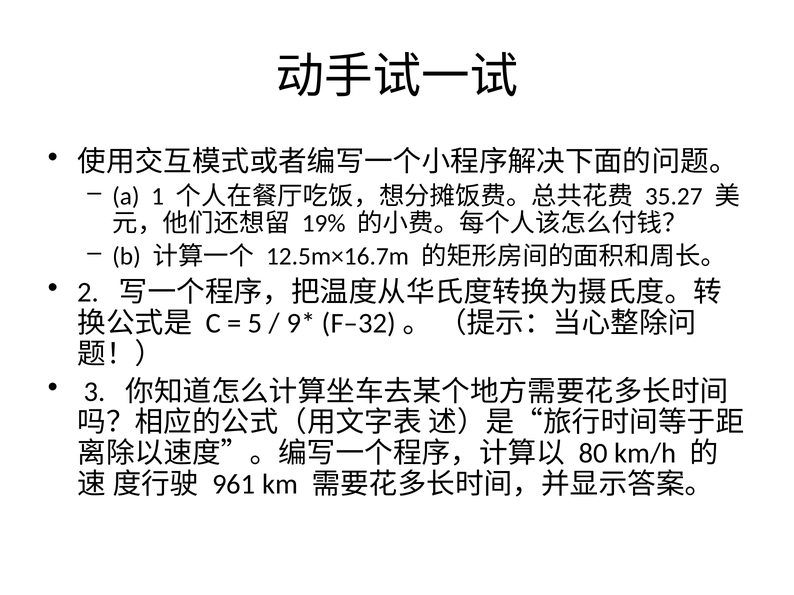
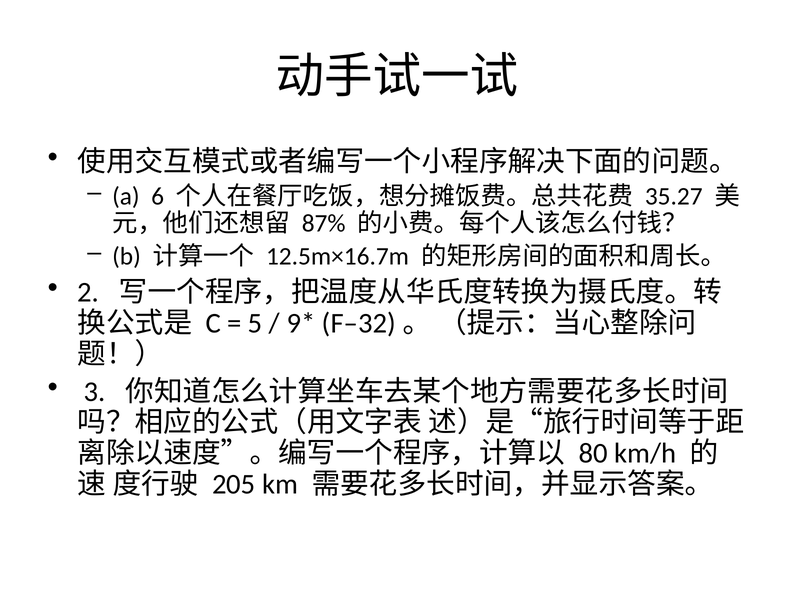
1: 1 -> 6 (158, 196)
19%: 19% -> 87% (324, 224)
961: 961 -> 205 (234, 485)
